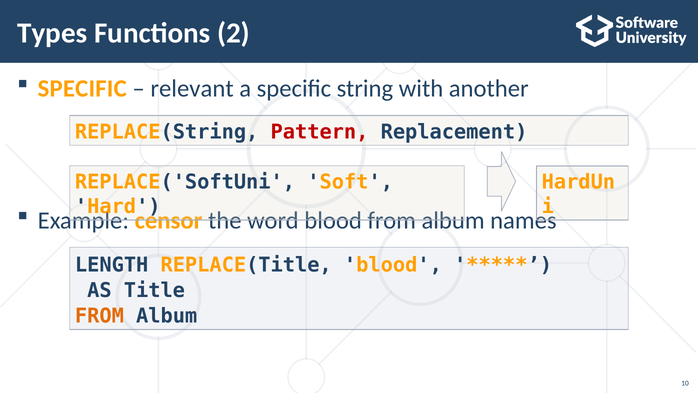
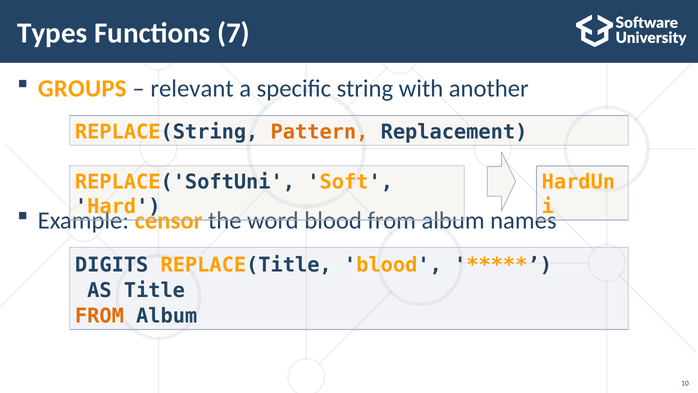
2: 2 -> 7 (233, 33)
SPECIFIC: SPECIFIC -> GROUPS (82, 89)
Pattern colour: red -> orange (320, 132)
LENGTH: LENGTH -> DIGITS (112, 265)
